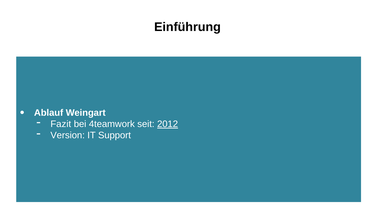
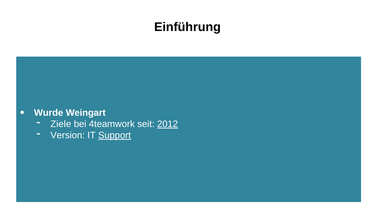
Ablauf: Ablauf -> Wurde (49, 113)
Fazit: Fazit -> Ziele (61, 124)
Support underline: none -> present (115, 135)
